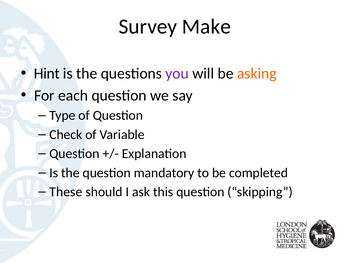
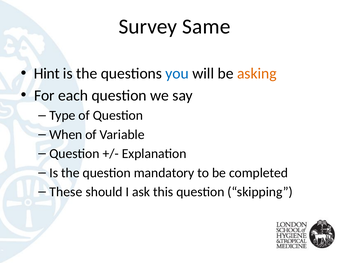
Make: Make -> Same (206, 27)
you colour: purple -> blue (177, 73)
Check: Check -> When (66, 134)
